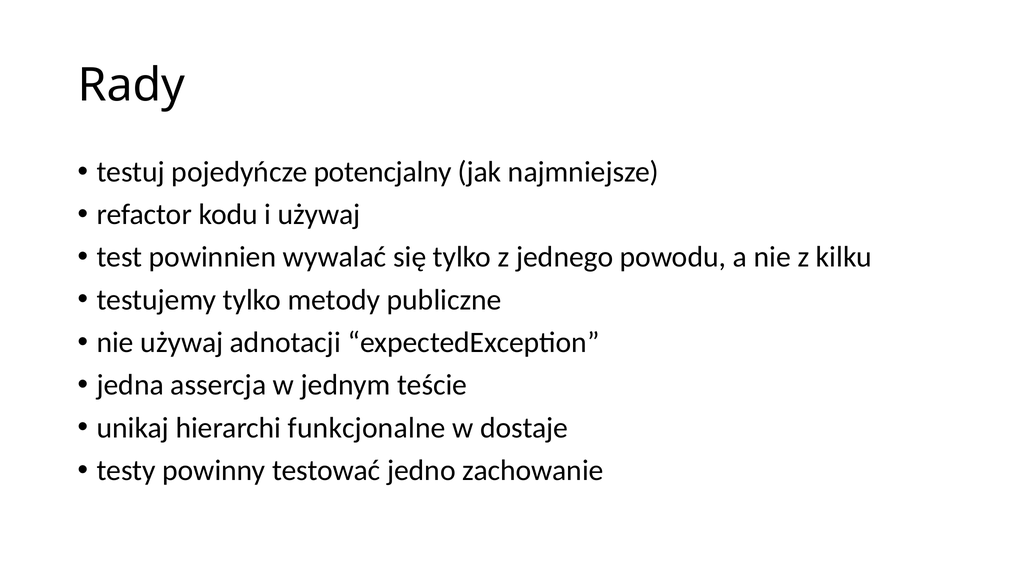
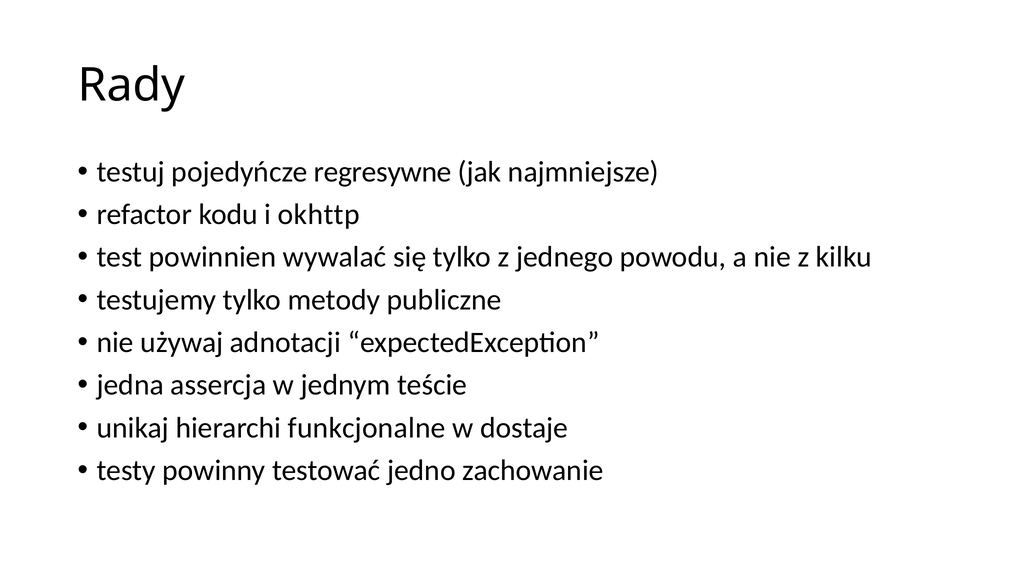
potencjalny: potencjalny -> regresywne (383, 172)
i używaj: używaj -> okhttp (319, 215)
